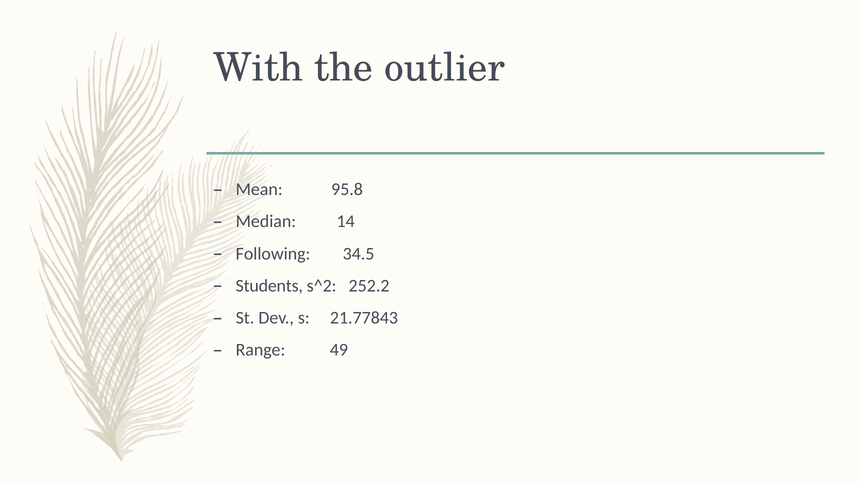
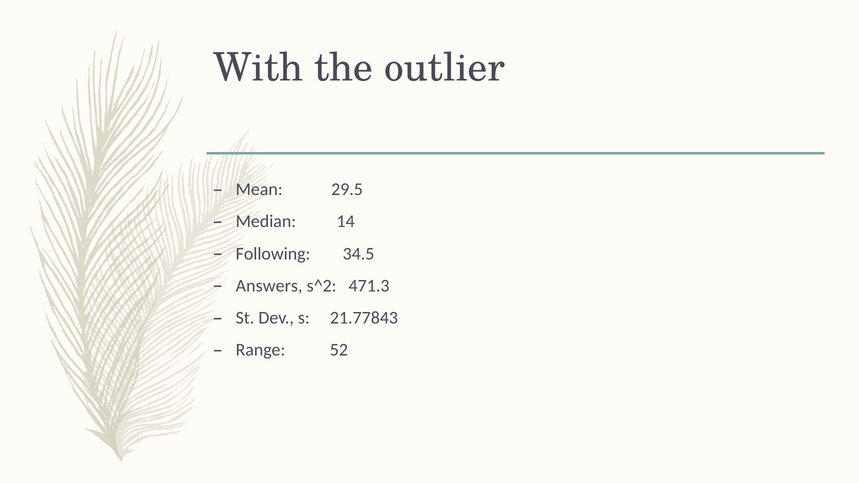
95.8: 95.8 -> 29.5 (347, 189)
Students: Students -> Answers (269, 286)
252.2: 252.2 -> 471.3 (369, 286)
49: 49 -> 52 (339, 350)
